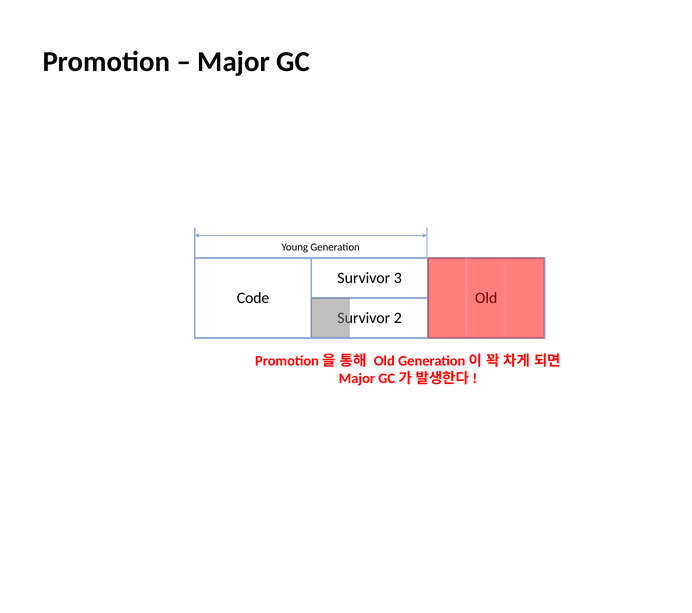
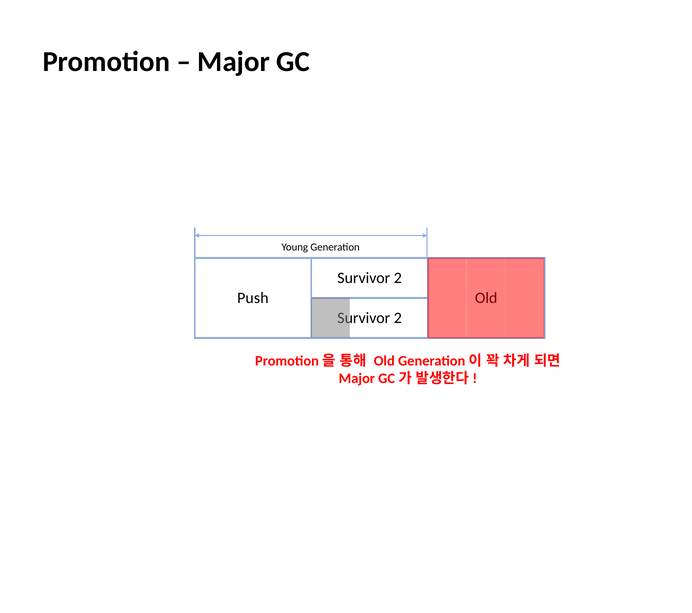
3: 3 -> 2 (398, 278)
Code: Code -> Push (253, 298)
